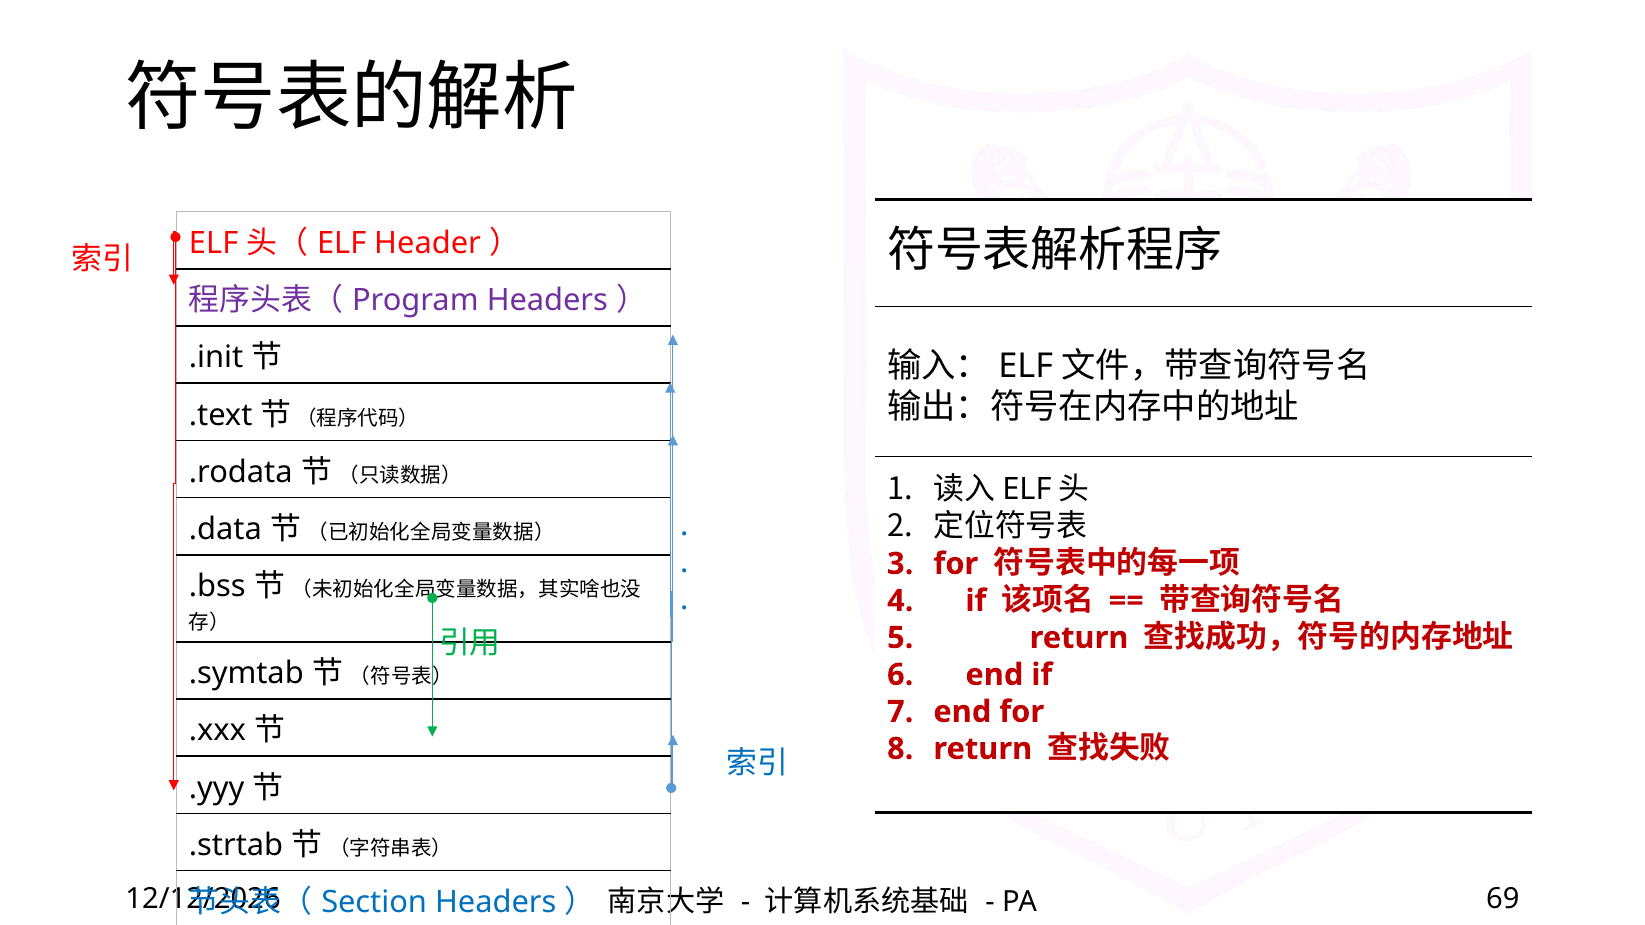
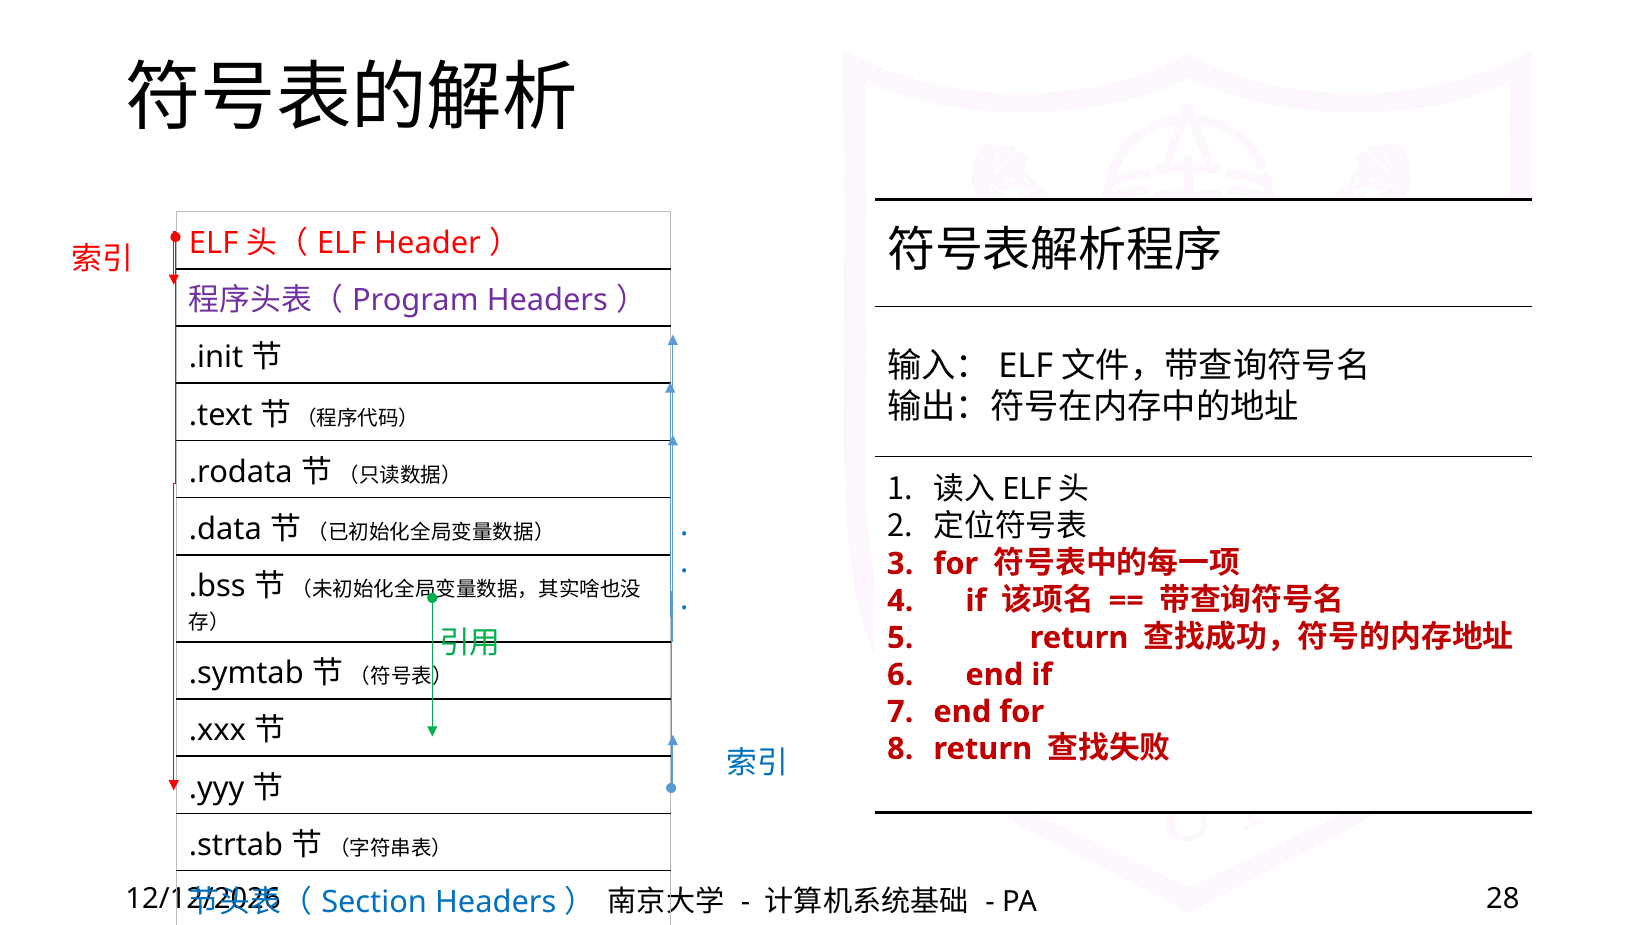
69: 69 -> 28 (1503, 900)
